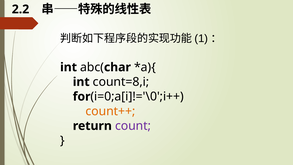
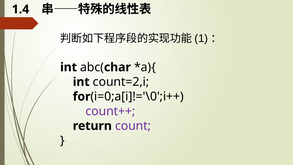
2.2: 2.2 -> 1.4 (20, 9)
count=8,i: count=8,i -> count=2,i (121, 82)
count++ colour: orange -> purple (110, 111)
